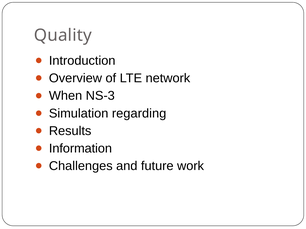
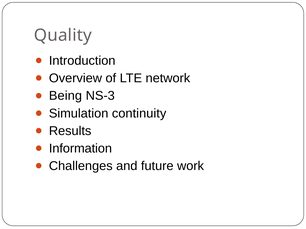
When: When -> Being (65, 96)
regarding: regarding -> continuity (139, 114)
